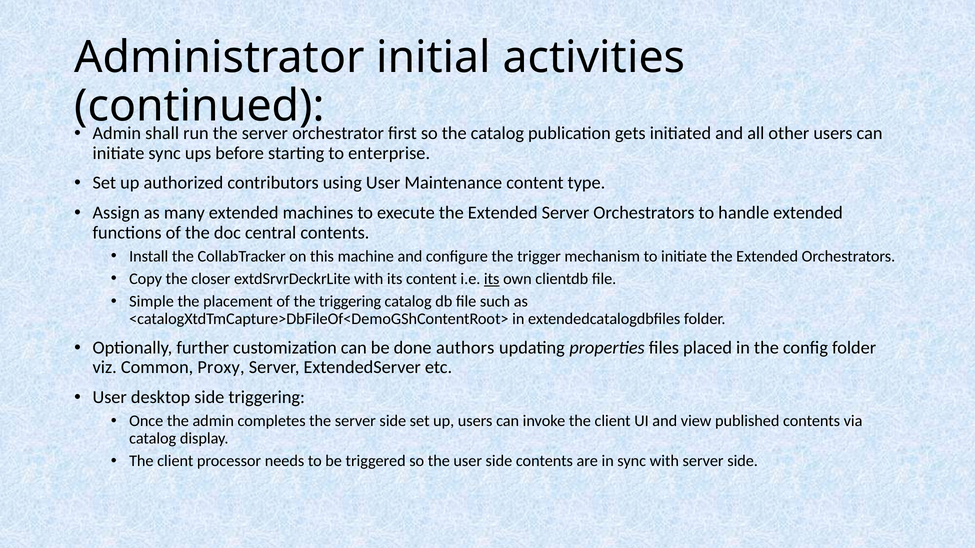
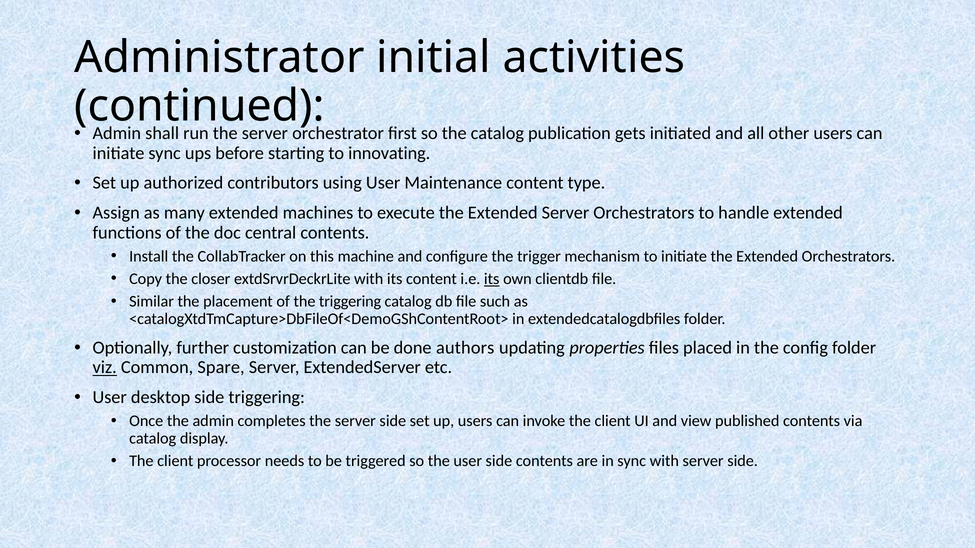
enterprise: enterprise -> innovating (389, 153)
Simple: Simple -> Similar (152, 302)
viz underline: none -> present (105, 368)
Proxy: Proxy -> Spare (221, 368)
